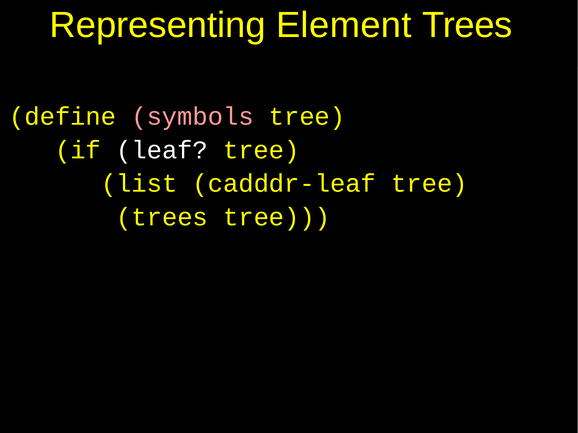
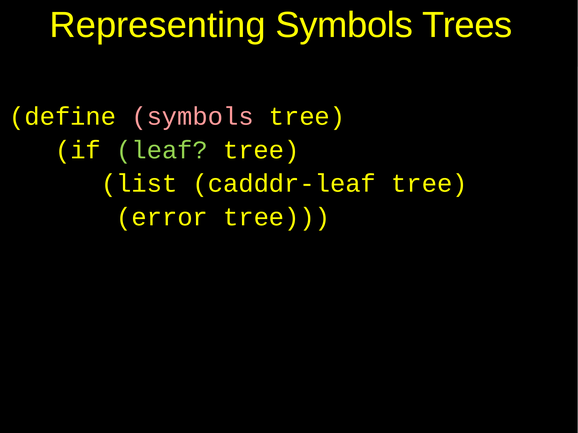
Representing Element: Element -> Symbols (344, 25)
leaf colour: white -> light green (162, 150)
trees: trees -> error (162, 217)
